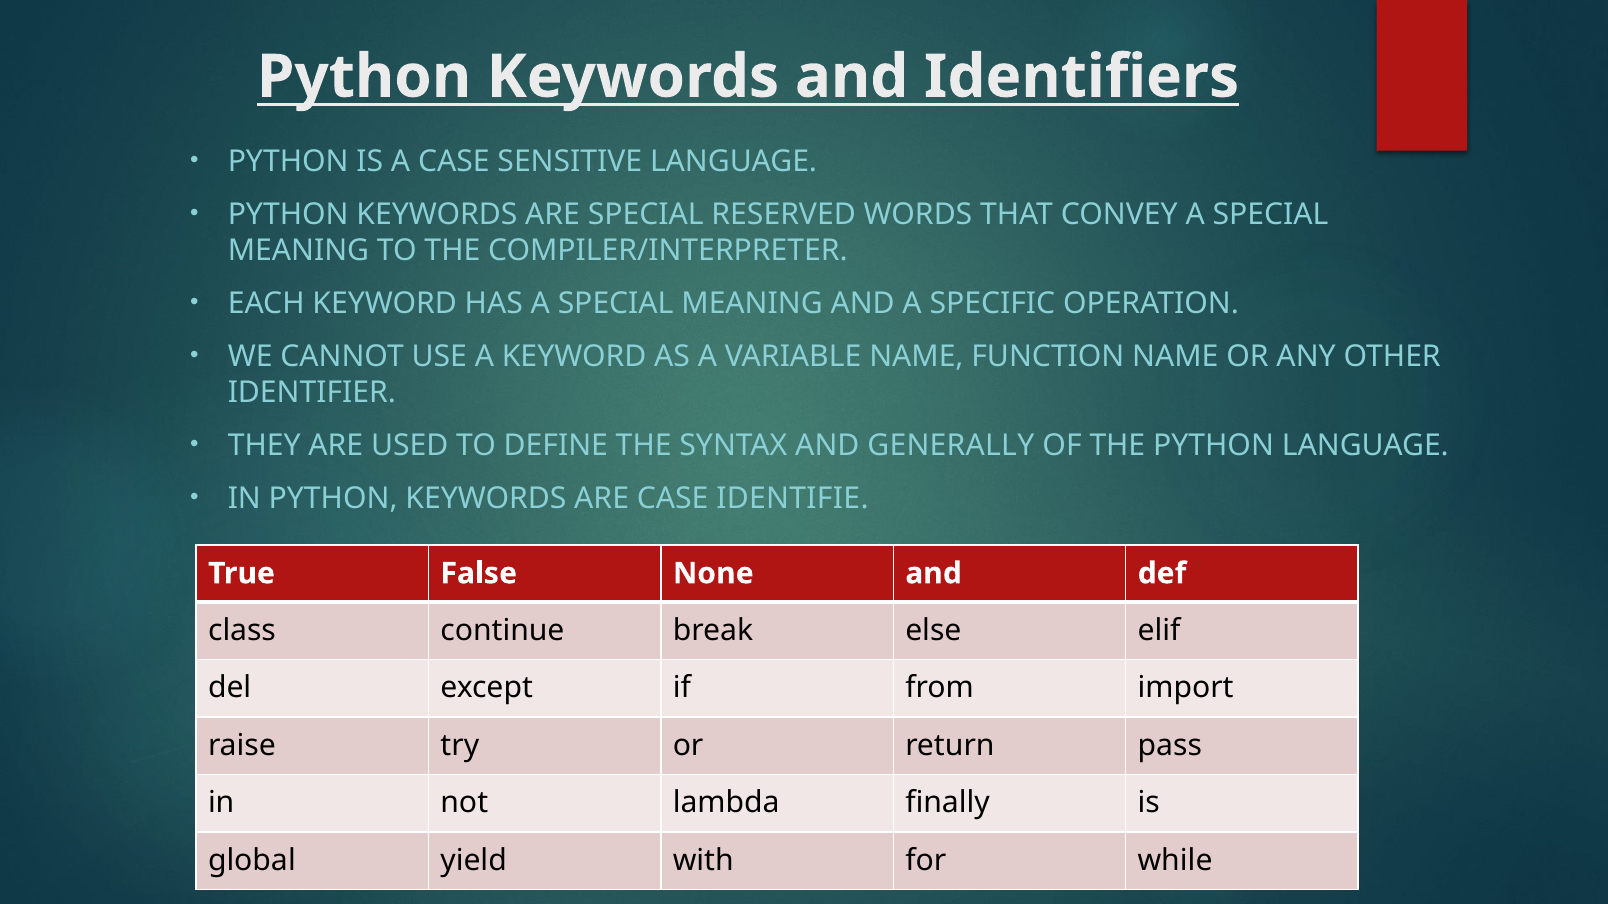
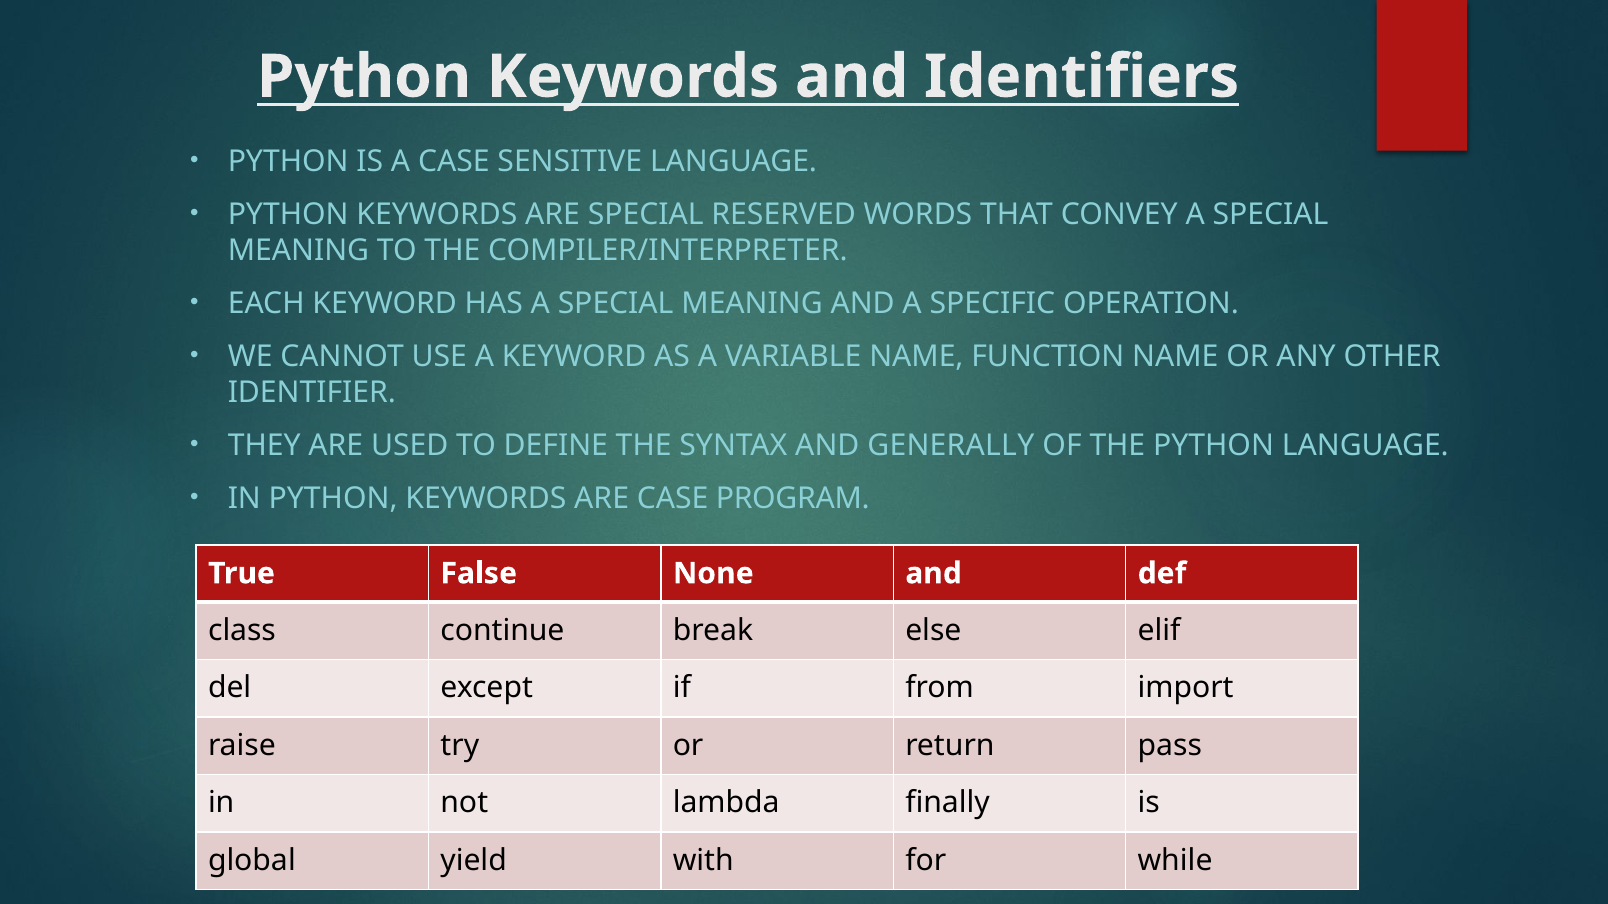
IDENTIFIE: IDENTIFIE -> PROGRAM (793, 499)
